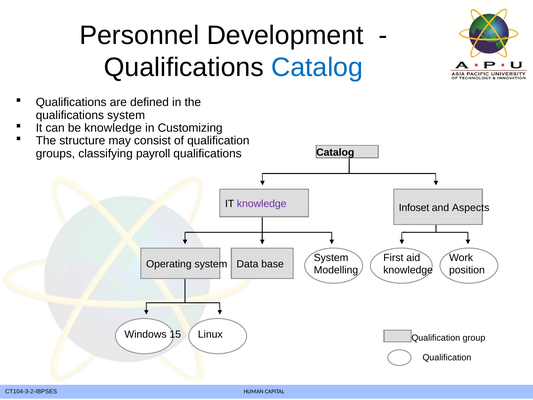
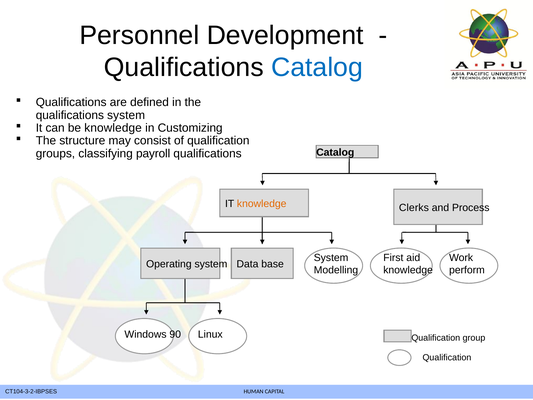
knowledge colour: purple -> orange (262, 203)
Infoset: Infoset -> Clerks (414, 207)
Aspects: Aspects -> Process (471, 207)
position: position -> perform (467, 270)
15: 15 -> 90 (175, 334)
